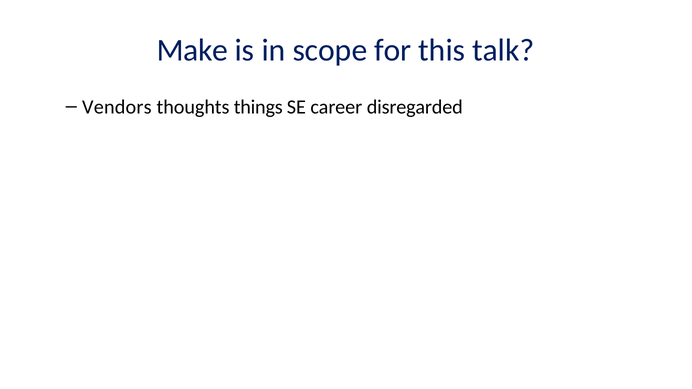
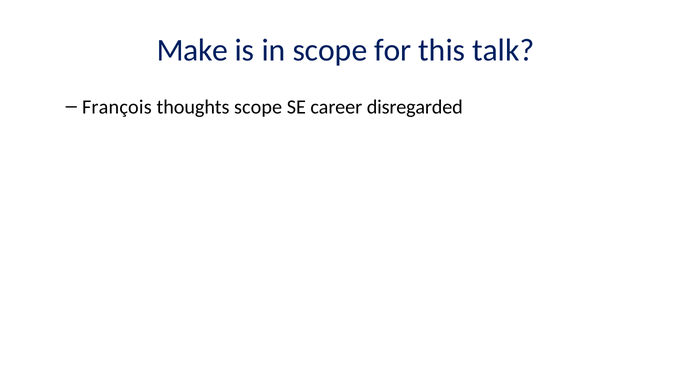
Vendors: Vendors -> François (117, 107)
thoughts things: things -> scope (258, 107)
